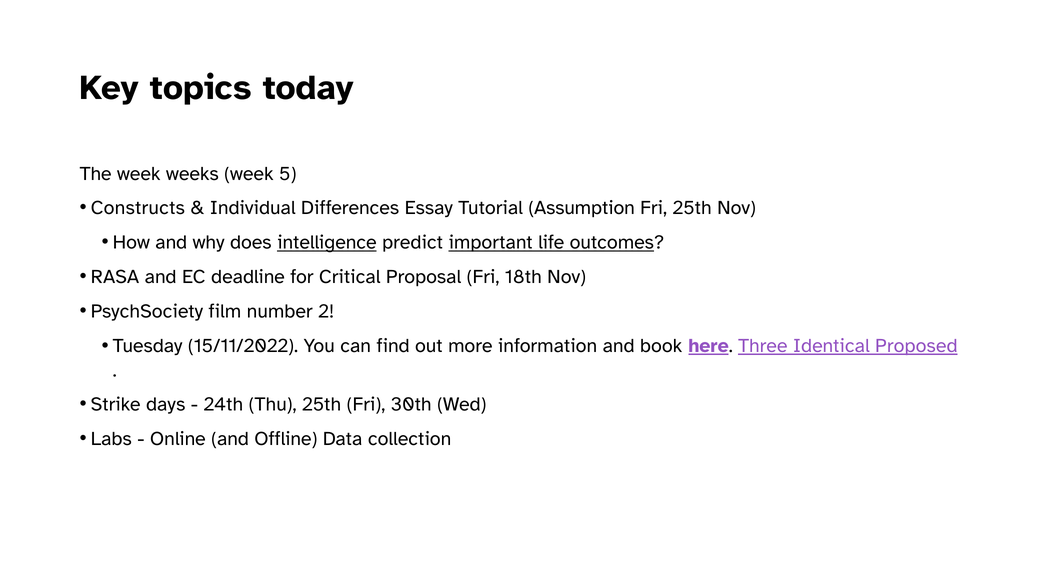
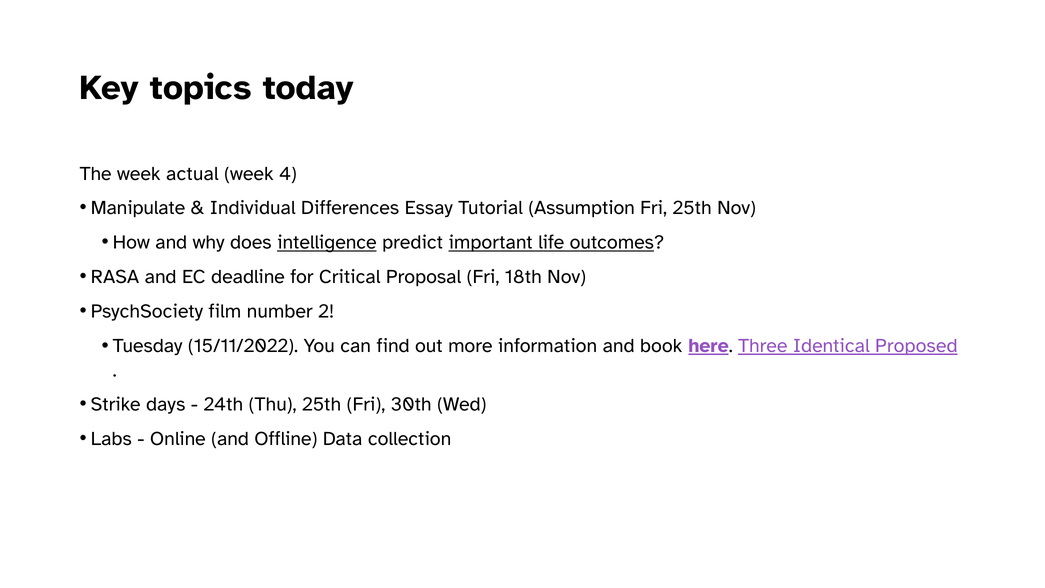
weeks: weeks -> actual (192, 174)
5: 5 -> 4 (288, 174)
Constructs: Constructs -> Manipulate (138, 208)
